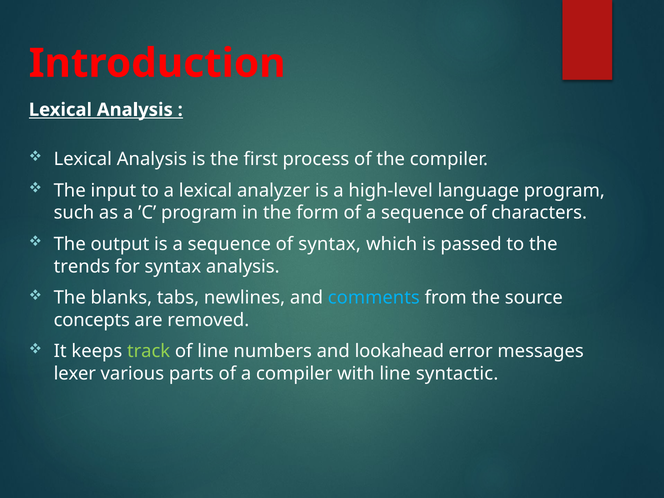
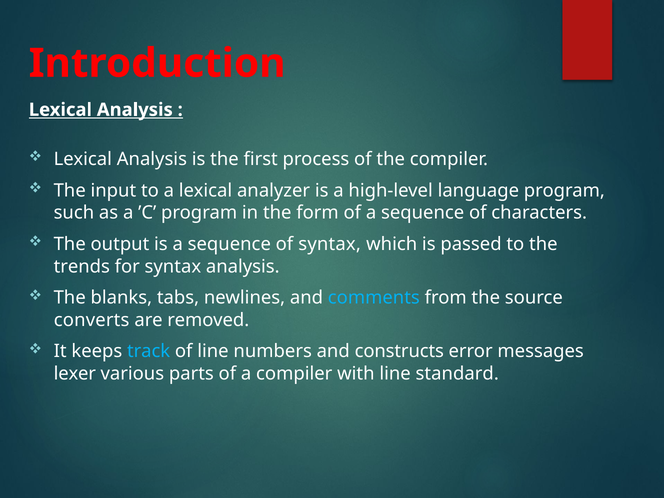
concepts: concepts -> converts (92, 320)
track colour: light green -> light blue (149, 351)
lookahead: lookahead -> constructs (399, 351)
syntactic: syntactic -> standard (457, 374)
